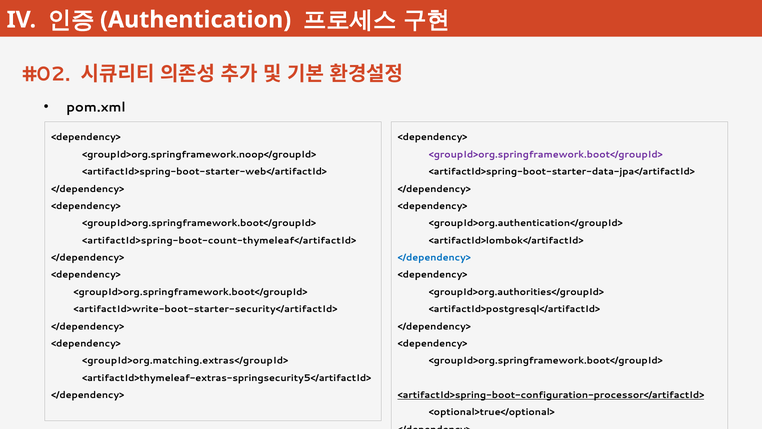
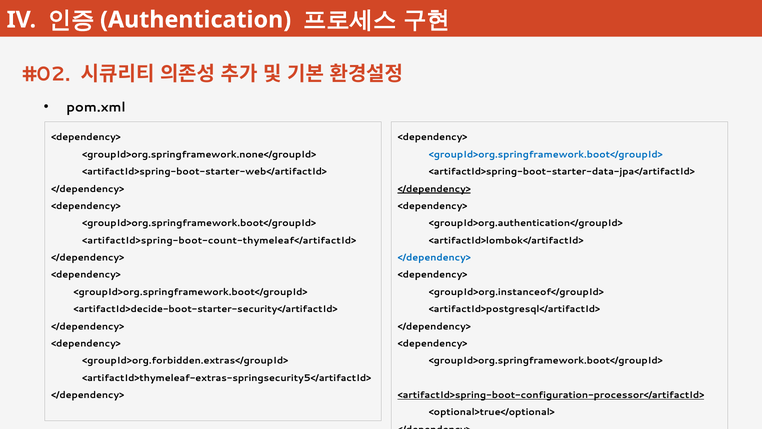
<groupId>org.springframework.noop</groupId>: <groupId>org.springframework.noop</groupId> -> <groupId>org.springframework.none</groupId> (199, 154)
<groupId>org.springframework.boot</groupId> colour: purple -> blue (546, 154)
</dependency> underline: none -> present (434, 189)
<groupId>org.authorities</groupId>: <groupId>org.authorities</groupId> -> <groupId>org.instanceof</groupId> (516, 292)
<artifactId>write-boot-starter-security</artifactId>: <artifactId>write-boot-starter-security</artifactId> -> <artifactId>decide-boot-starter-security</artifactId> (206, 309)
<groupId>org.matching.extras</groupId>: <groupId>org.matching.extras</groupId> -> <groupId>org.forbidden.extras</groupId> (185, 360)
